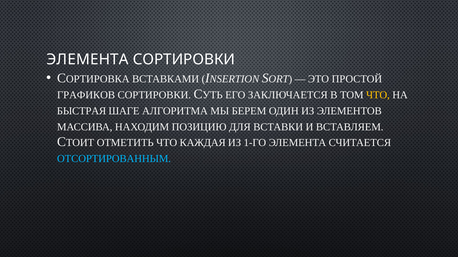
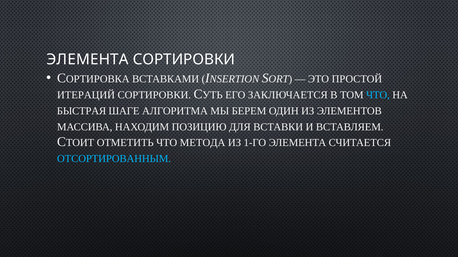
ГРАФИКОВ: ГРАФИКОВ -> ИТЕРАЦИЙ (86, 95)
ЧТО colour: yellow -> light blue (378, 95)
КАЖДАЯ: КАЖДАЯ -> МЕТОДА (203, 143)
